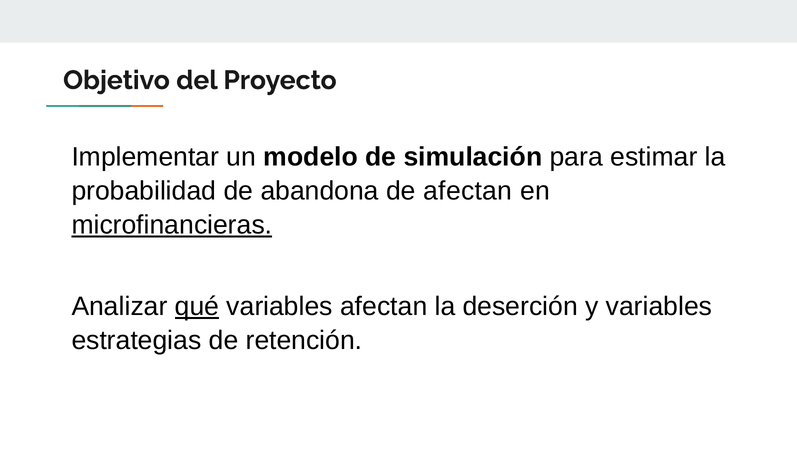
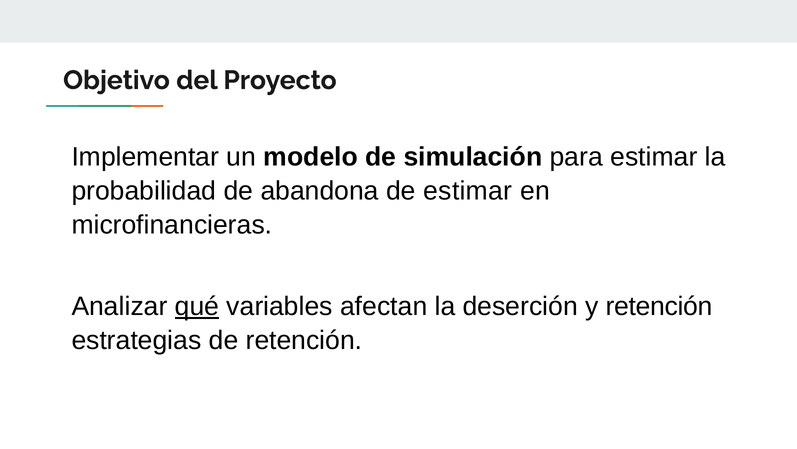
de afectan: afectan -> estimar (468, 191)
microfinancieras underline: present -> none (172, 225)
y variables: variables -> retención (659, 306)
